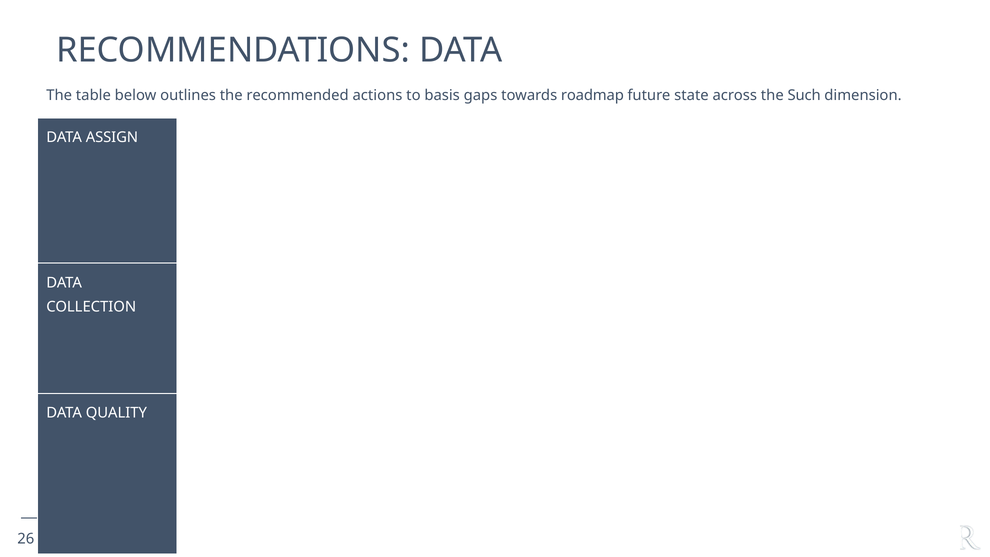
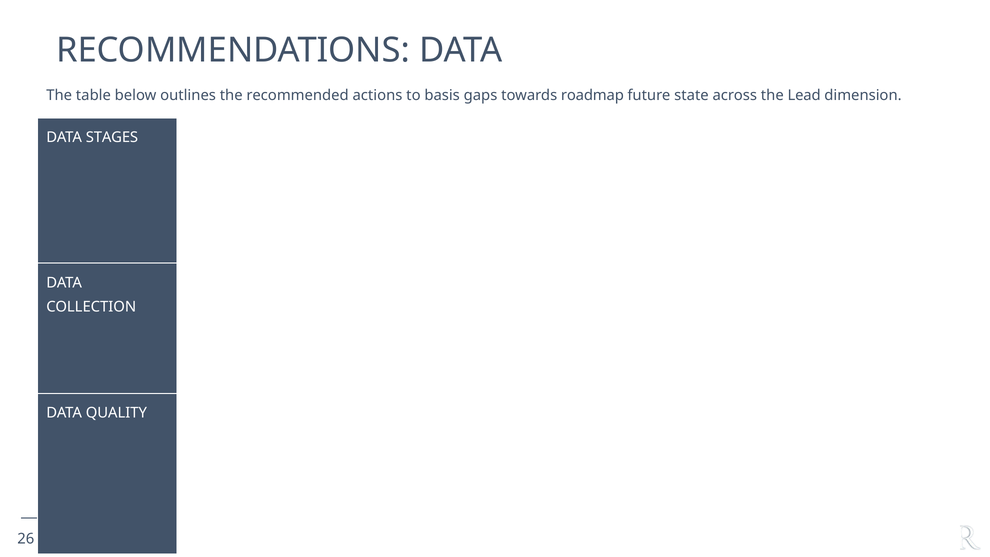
Such: Such -> Lead (804, 95)
ASSIGN: ASSIGN -> STAGES (112, 137)
